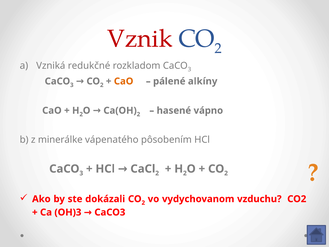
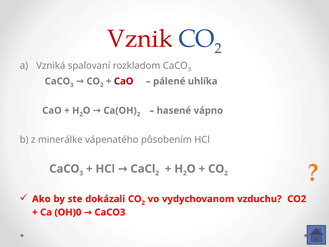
redukčné: redukčné -> spaľovaní (89, 66)
CaO colour: orange -> red (124, 81)
alkíny: alkíny -> uhlíka (203, 81)
OH)3: OH)3 -> OH)0 (68, 212)
